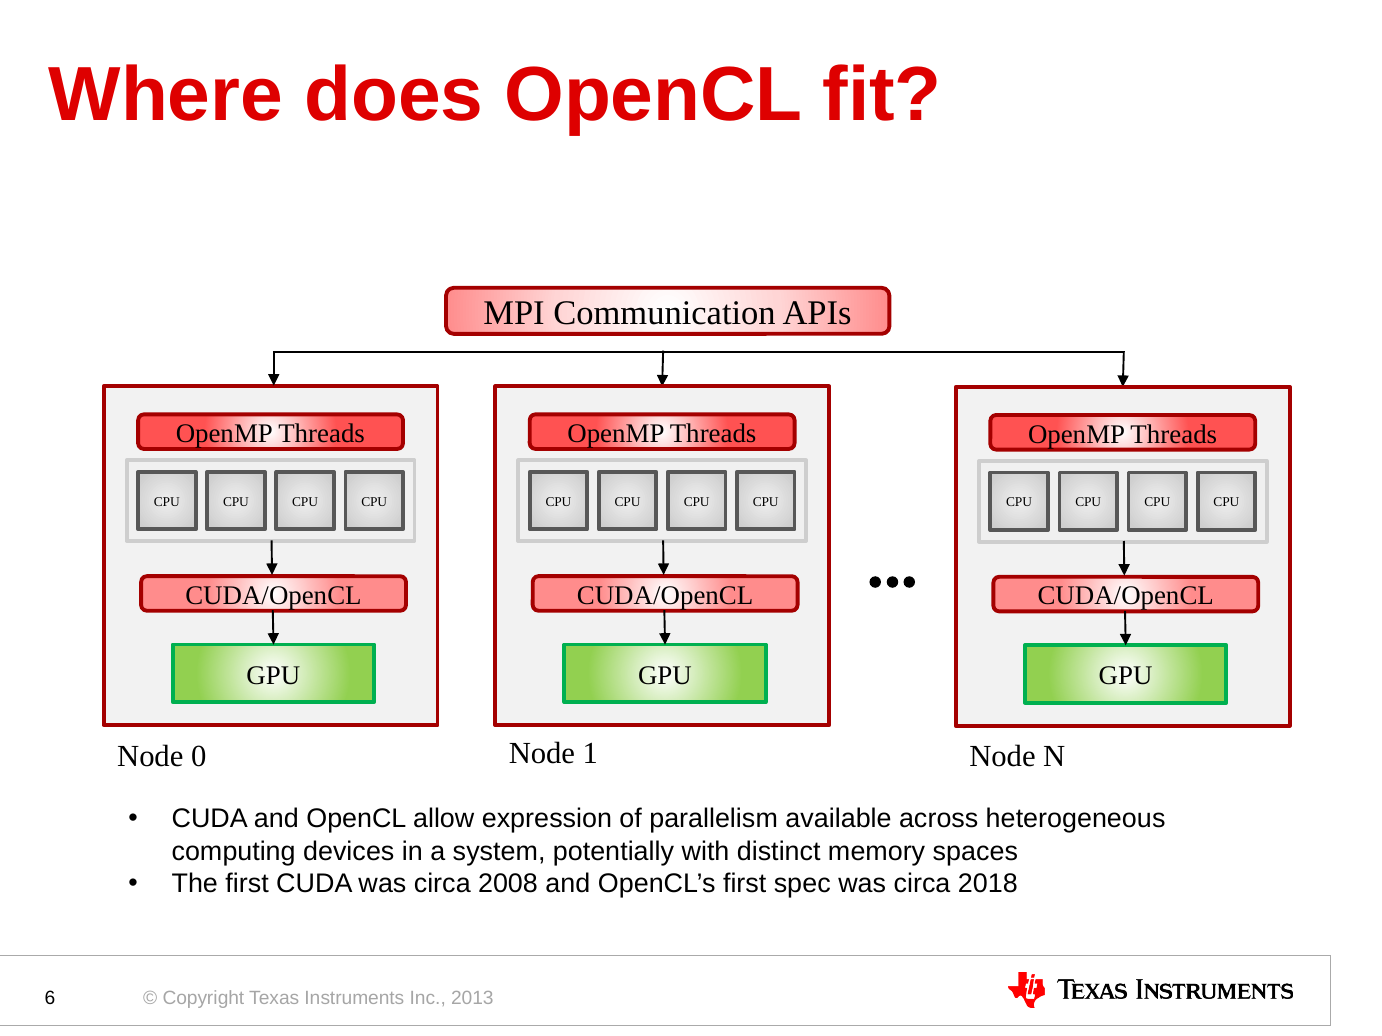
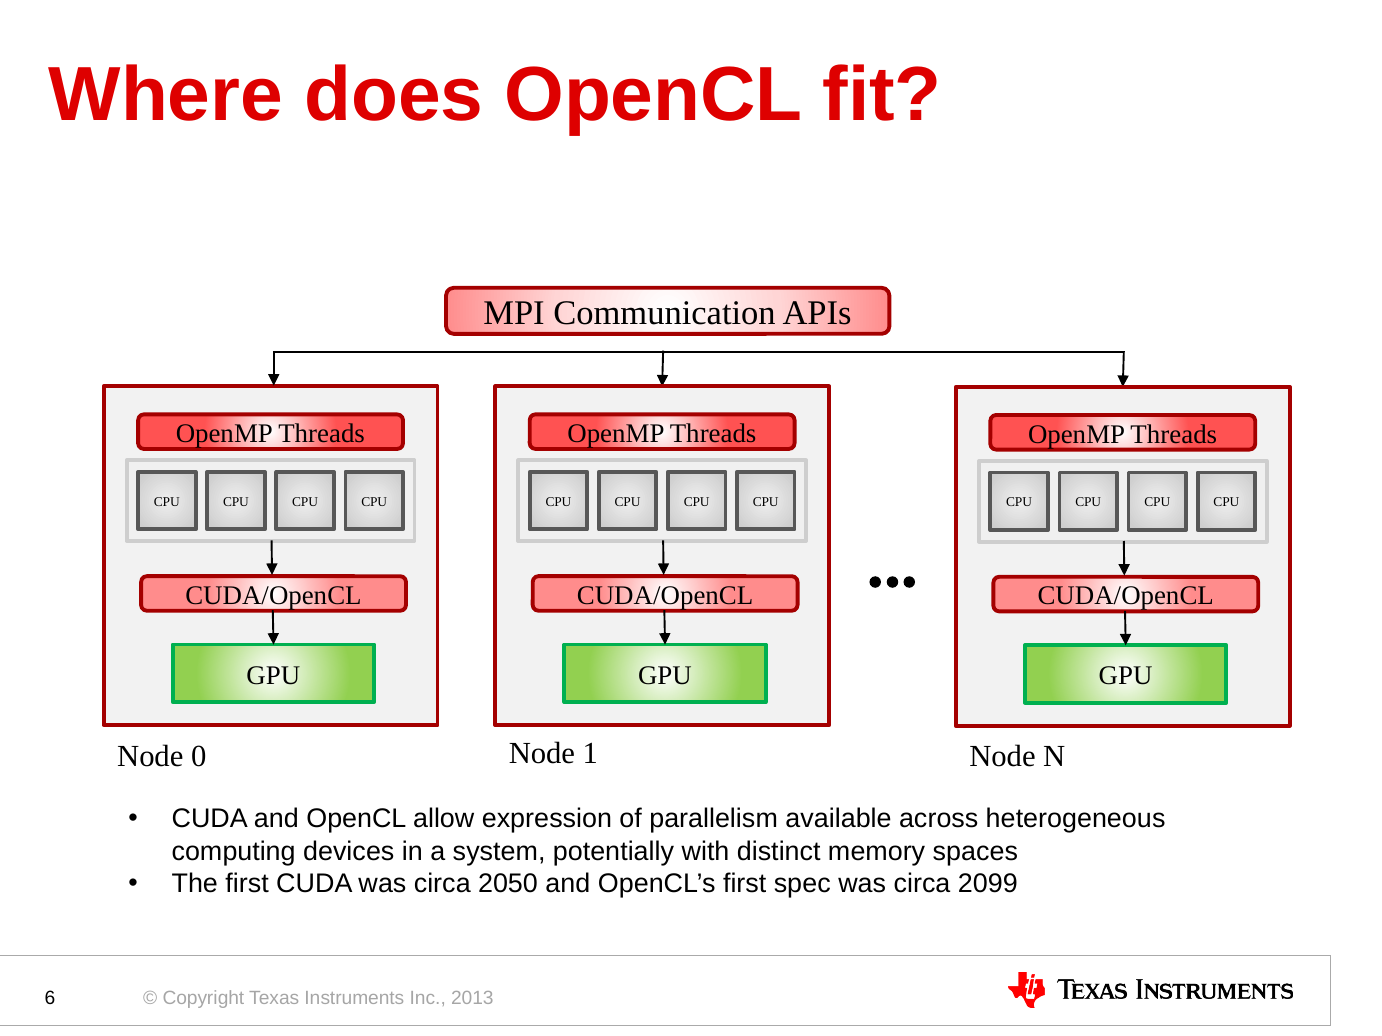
2008: 2008 -> 2050 (508, 884)
2018: 2018 -> 2099 (988, 884)
